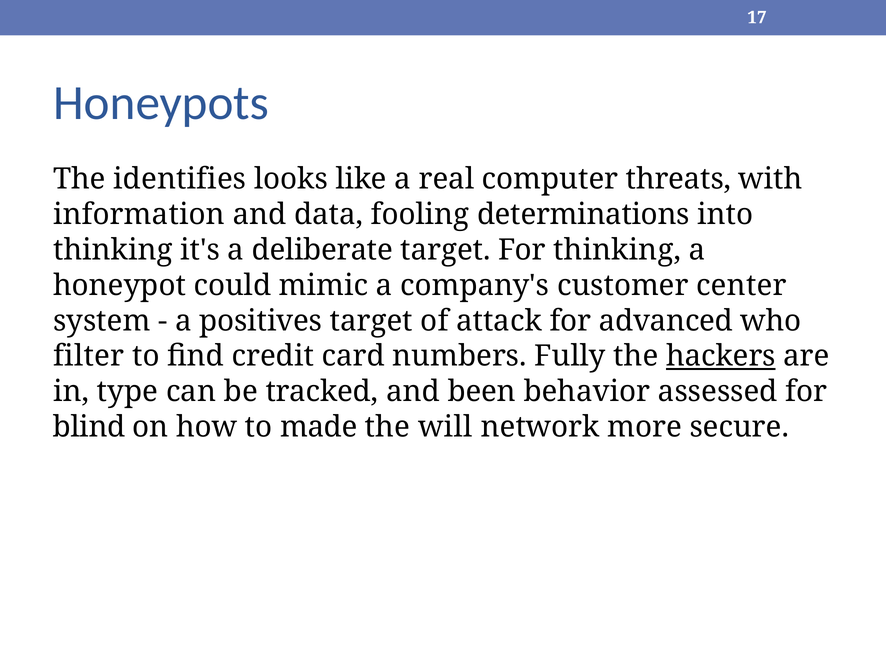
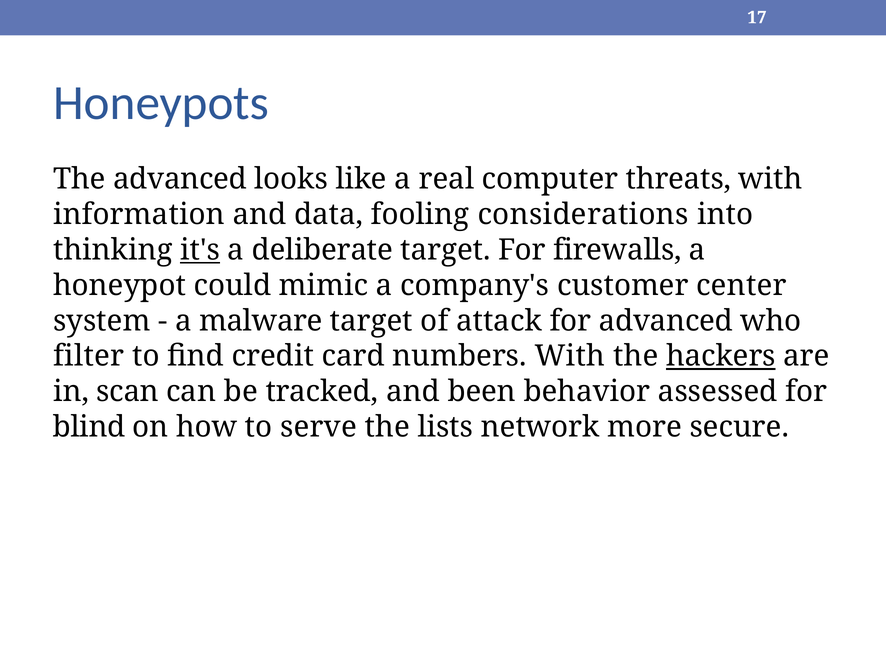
The identifies: identifies -> advanced (180, 179)
determinations: determinations -> considerations (583, 215)
it's underline: none -> present (200, 250)
For thinking: thinking -> firewalls (617, 250)
positives: positives -> malware (261, 321)
numbers Fully: Fully -> With (570, 356)
type: type -> scan (128, 392)
made: made -> serve (319, 427)
will: will -> lists (445, 427)
